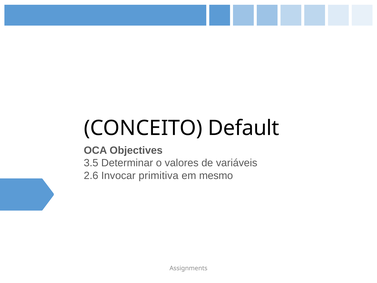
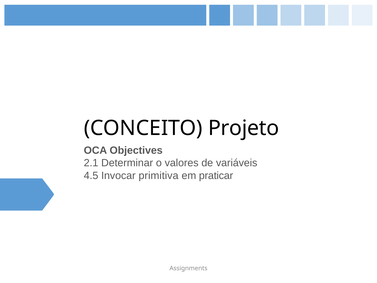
Default: Default -> Projeto (244, 128)
3.5: 3.5 -> 2.1 (91, 163)
2.6: 2.6 -> 4.5 (91, 175)
mesmo: mesmo -> praticar (216, 175)
